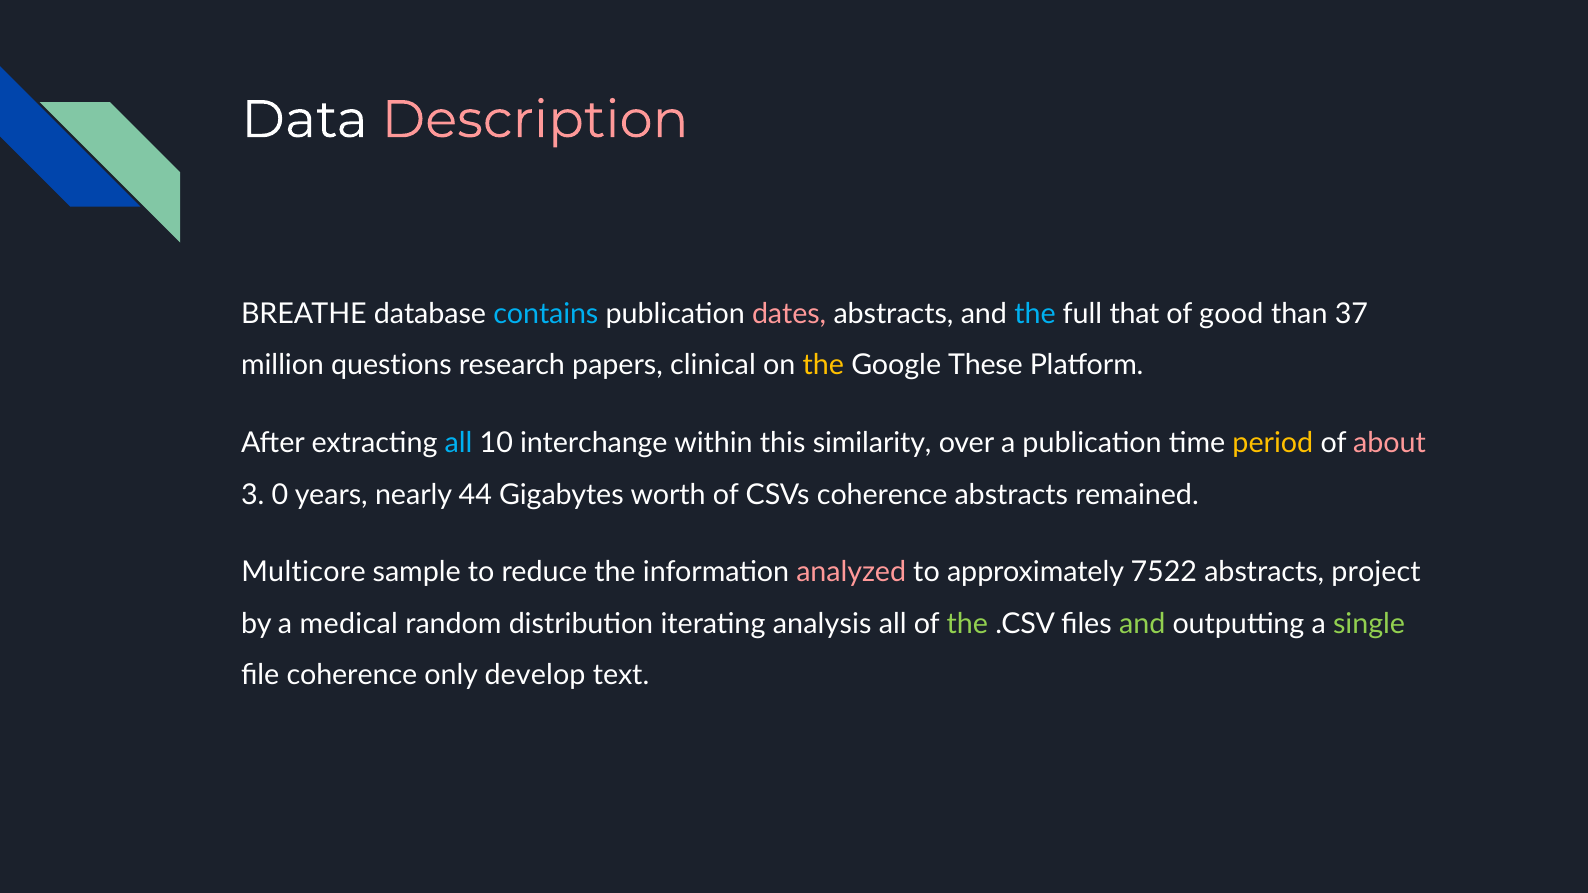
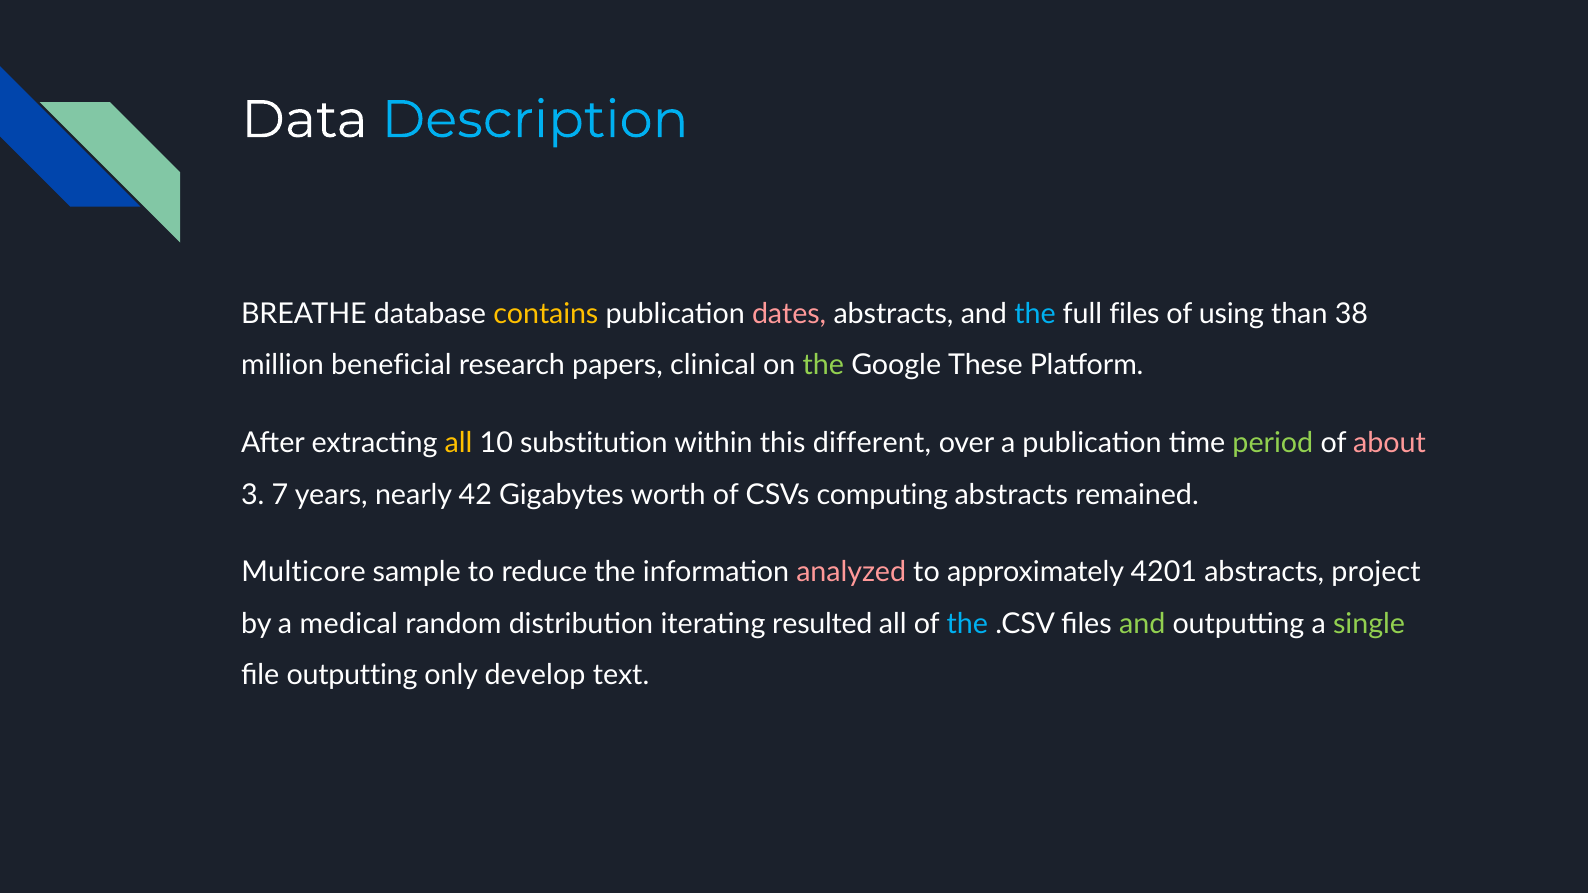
Description colour: pink -> light blue (535, 120)
contains colour: light blue -> yellow (546, 314)
full that: that -> files (1135, 314)
good: good -> using (1232, 314)
37: 37 -> 38 (1351, 314)
questions: questions -> beneficial (391, 366)
the colour: yellow -> light green (823, 366)
all colour: light blue -> yellow (459, 443)
interchange: interchange -> substitution (594, 443)
similarity: similarity -> different (872, 443)
period colour: yellow -> light green (1273, 443)
0: 0 -> 7 (280, 495)
44: 44 -> 42 (475, 495)
CSVs coherence: coherence -> computing (882, 495)
7522: 7522 -> 4201 (1164, 573)
analysis: analysis -> resulted (822, 624)
the colour: light green -> light blue (967, 624)
file coherence: coherence -> outputting (352, 675)
